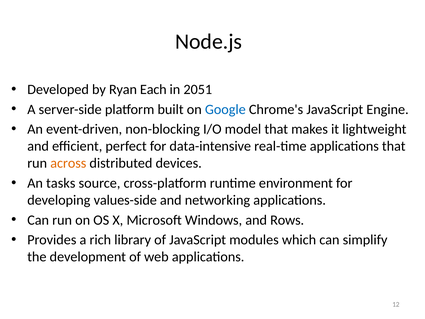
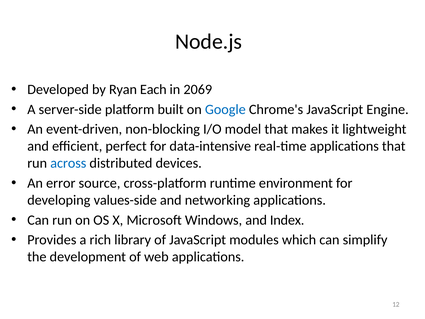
2051: 2051 -> 2069 (198, 90)
across colour: orange -> blue (68, 163)
tasks: tasks -> error (61, 183)
Rows: Rows -> Index (287, 220)
